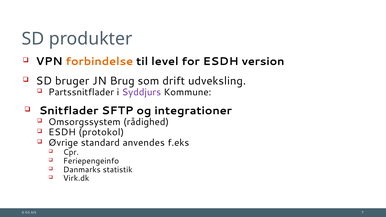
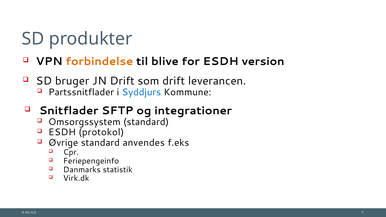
level: level -> blive (165, 61)
JN Brug: Brug -> Drift (122, 81)
udveksling: udveksling -> leverancen (217, 81)
Syddjurs colour: purple -> blue (141, 92)
Omsorgssystem rådighed: rådighed -> standard (146, 122)
